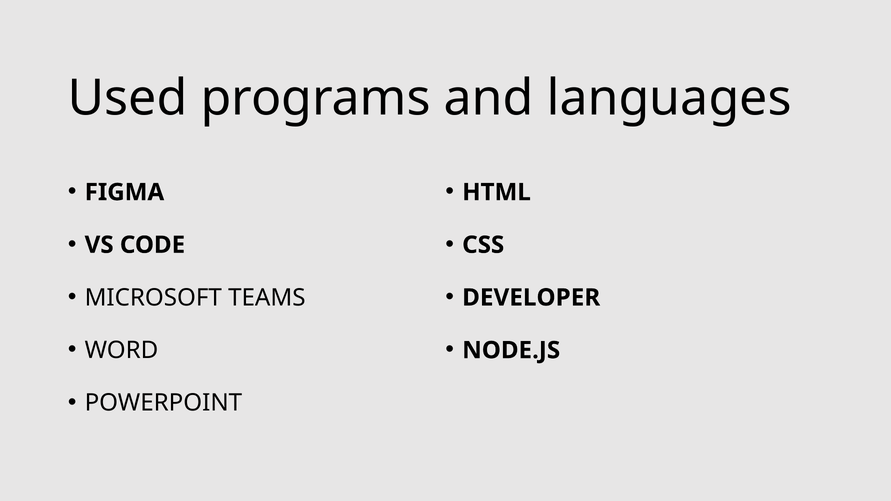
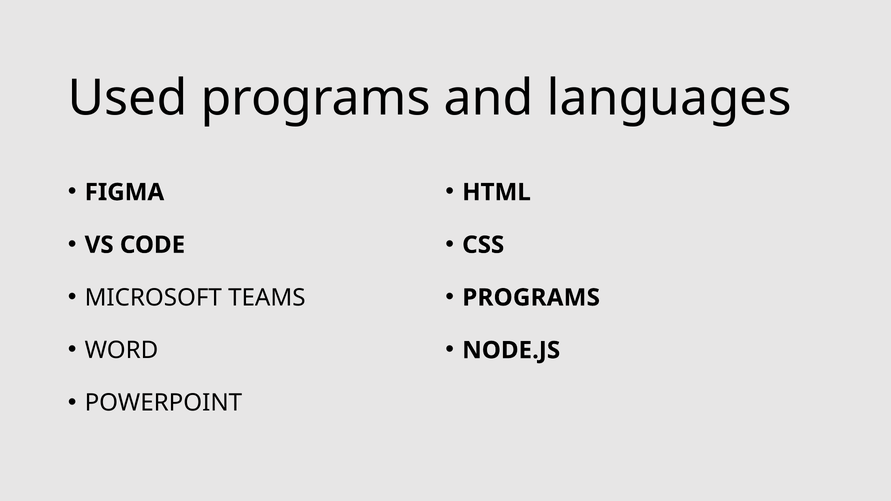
DEVELOPER: DEVELOPER -> PROGRAMS (531, 298)
